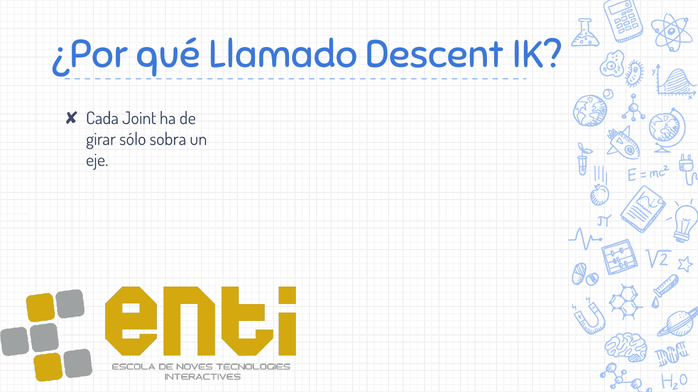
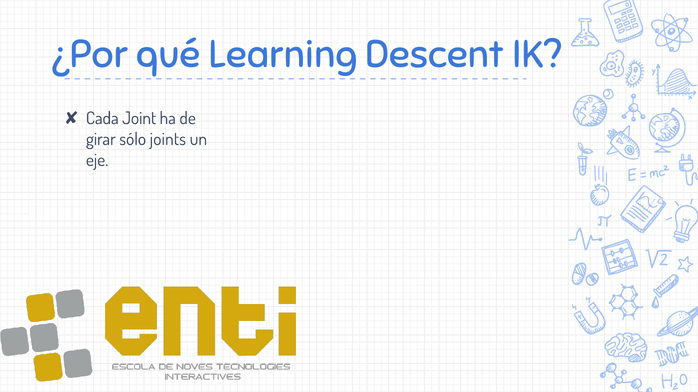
Llamado: Llamado -> Learning (283, 55)
sobra: sobra -> joints (168, 140)
